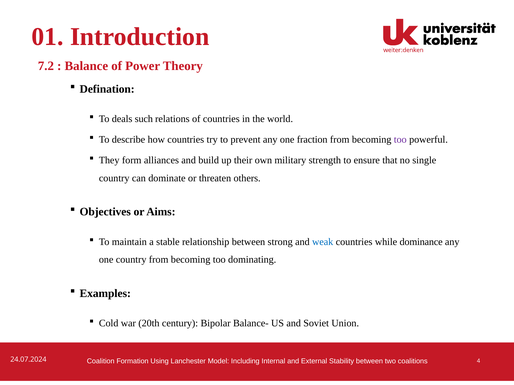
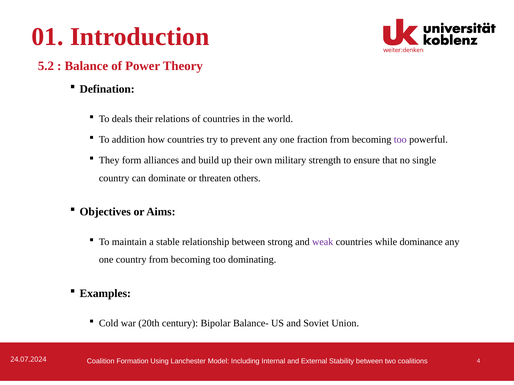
7.2: 7.2 -> 5.2 (46, 66)
deals such: such -> their (144, 119)
describe: describe -> addition (128, 140)
weak colour: blue -> purple (323, 242)
